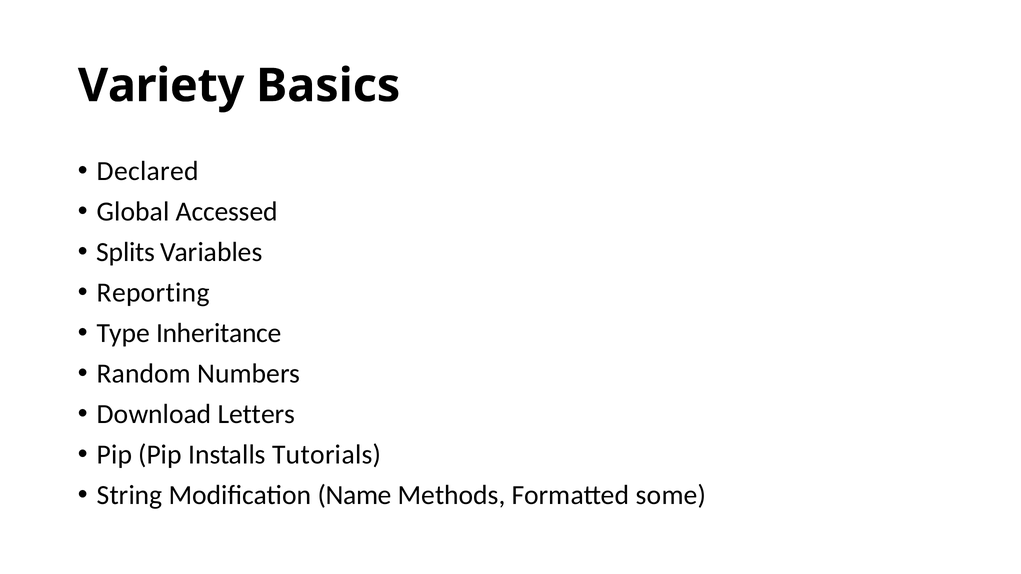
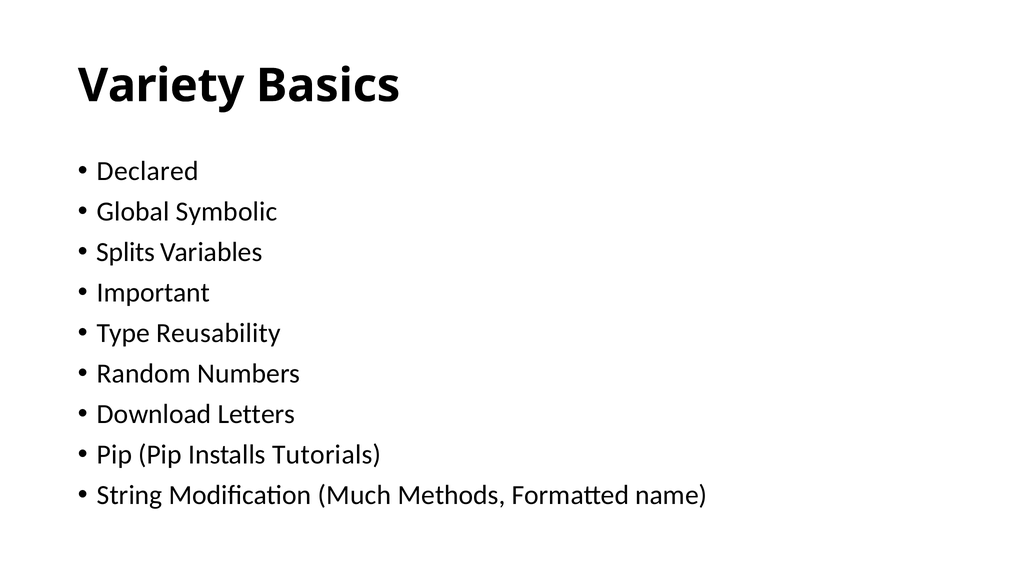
Accessed: Accessed -> Symbolic (227, 212)
Reporting: Reporting -> Important (153, 293)
Inheritance: Inheritance -> Reusability (218, 333)
Name: Name -> Much (354, 495)
some: some -> name (671, 495)
